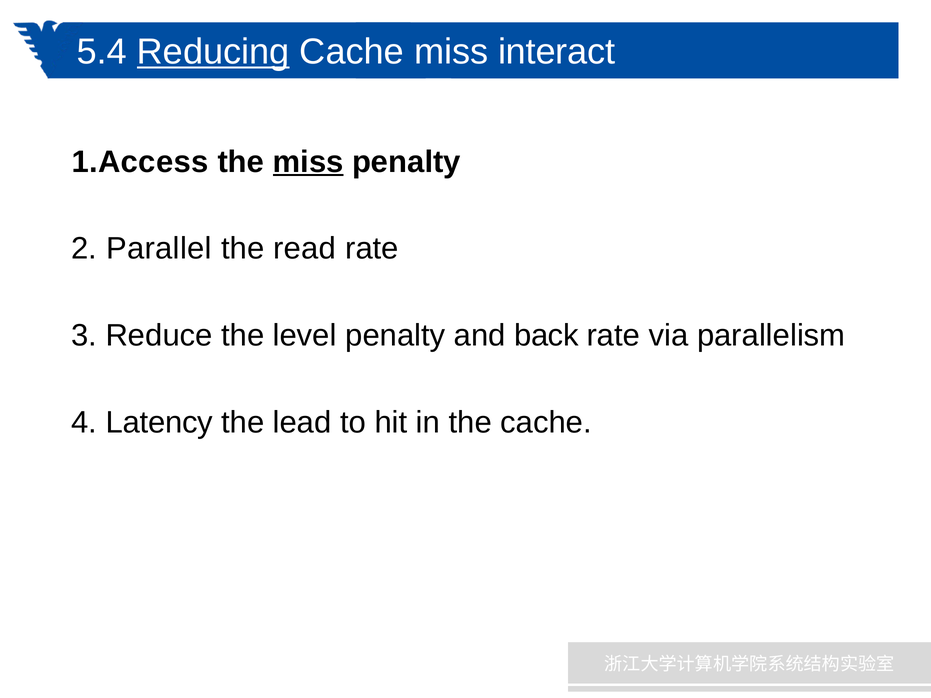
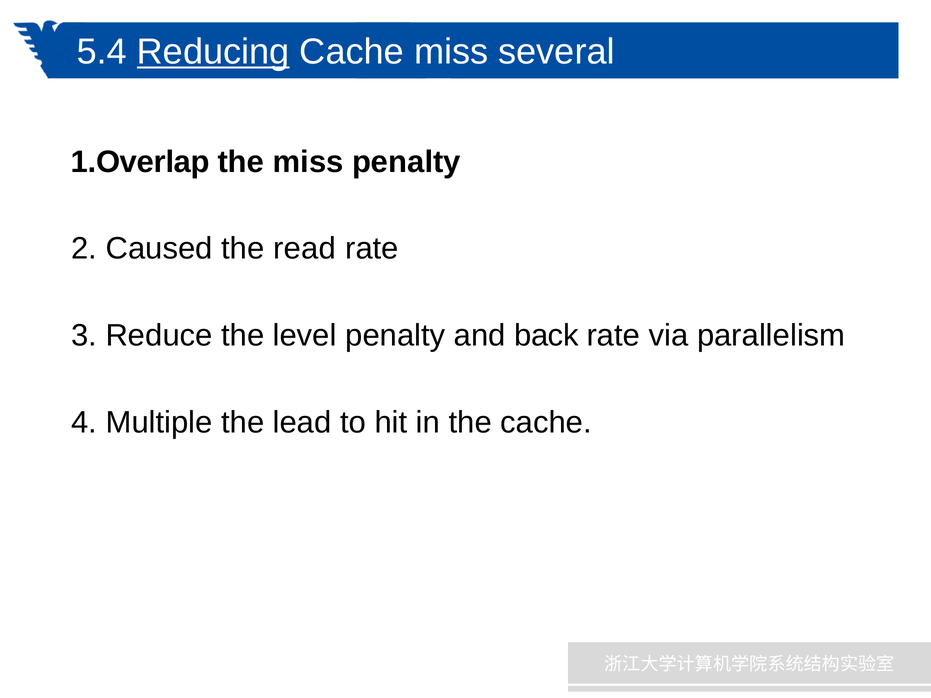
interact: interact -> several (556, 52)
1.Access: 1.Access -> 1.Overlap (140, 162)
miss underline: present -> none (308, 162)
Parallel: Parallel -> Caused (159, 249)
Latency: Latency -> Multiple (159, 422)
